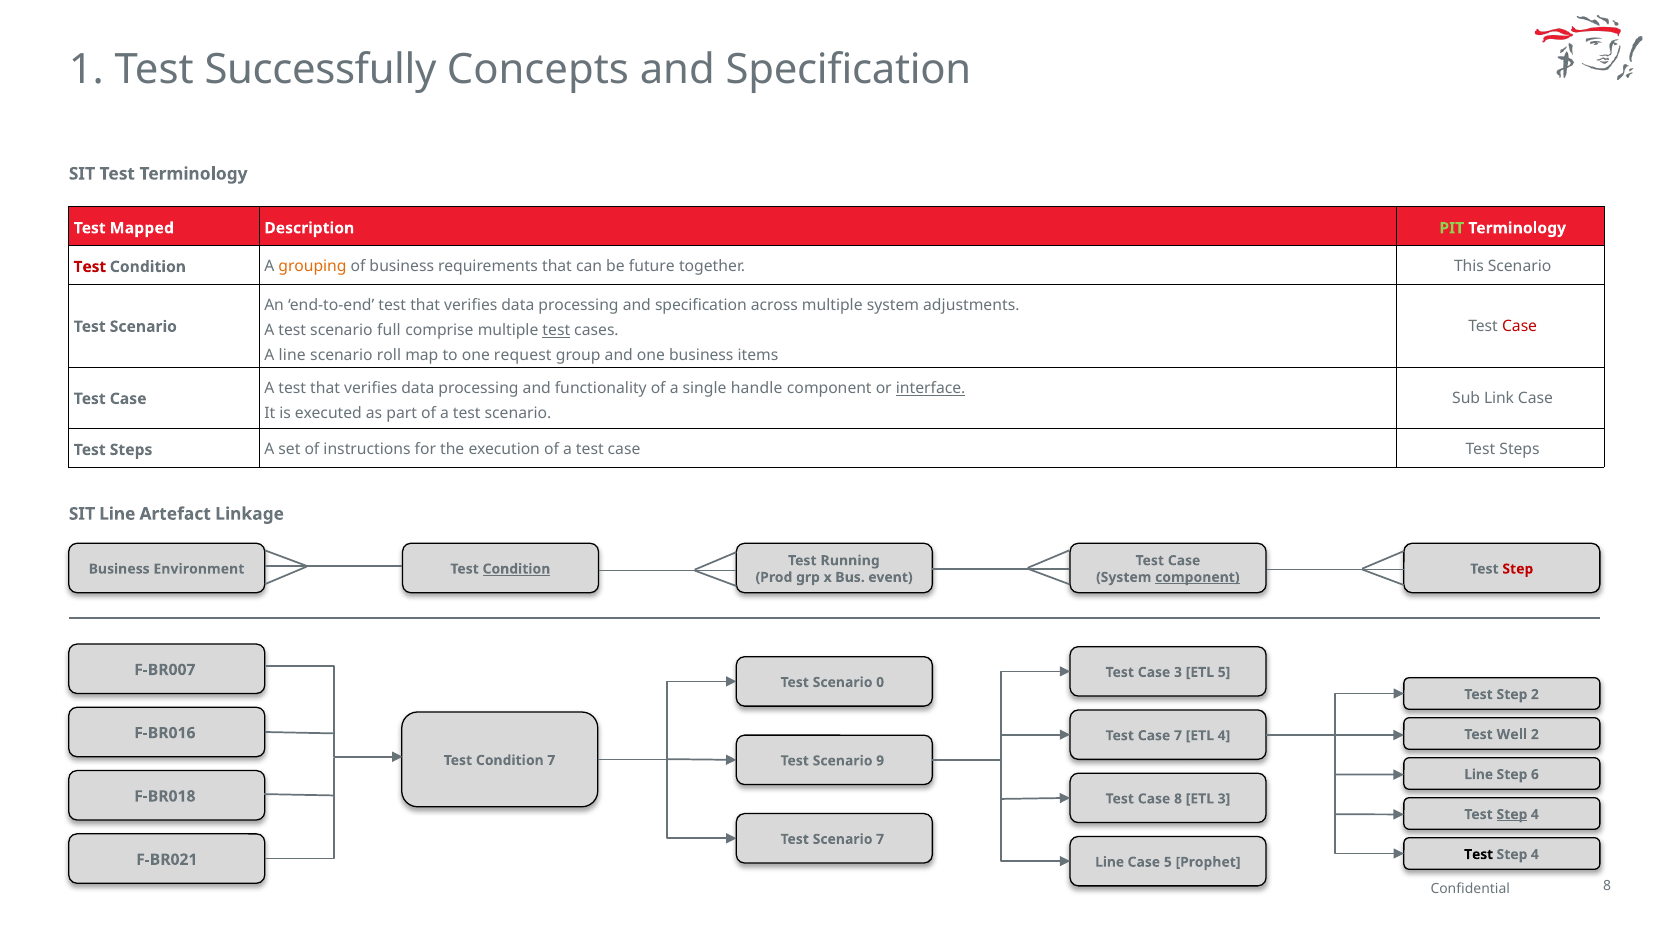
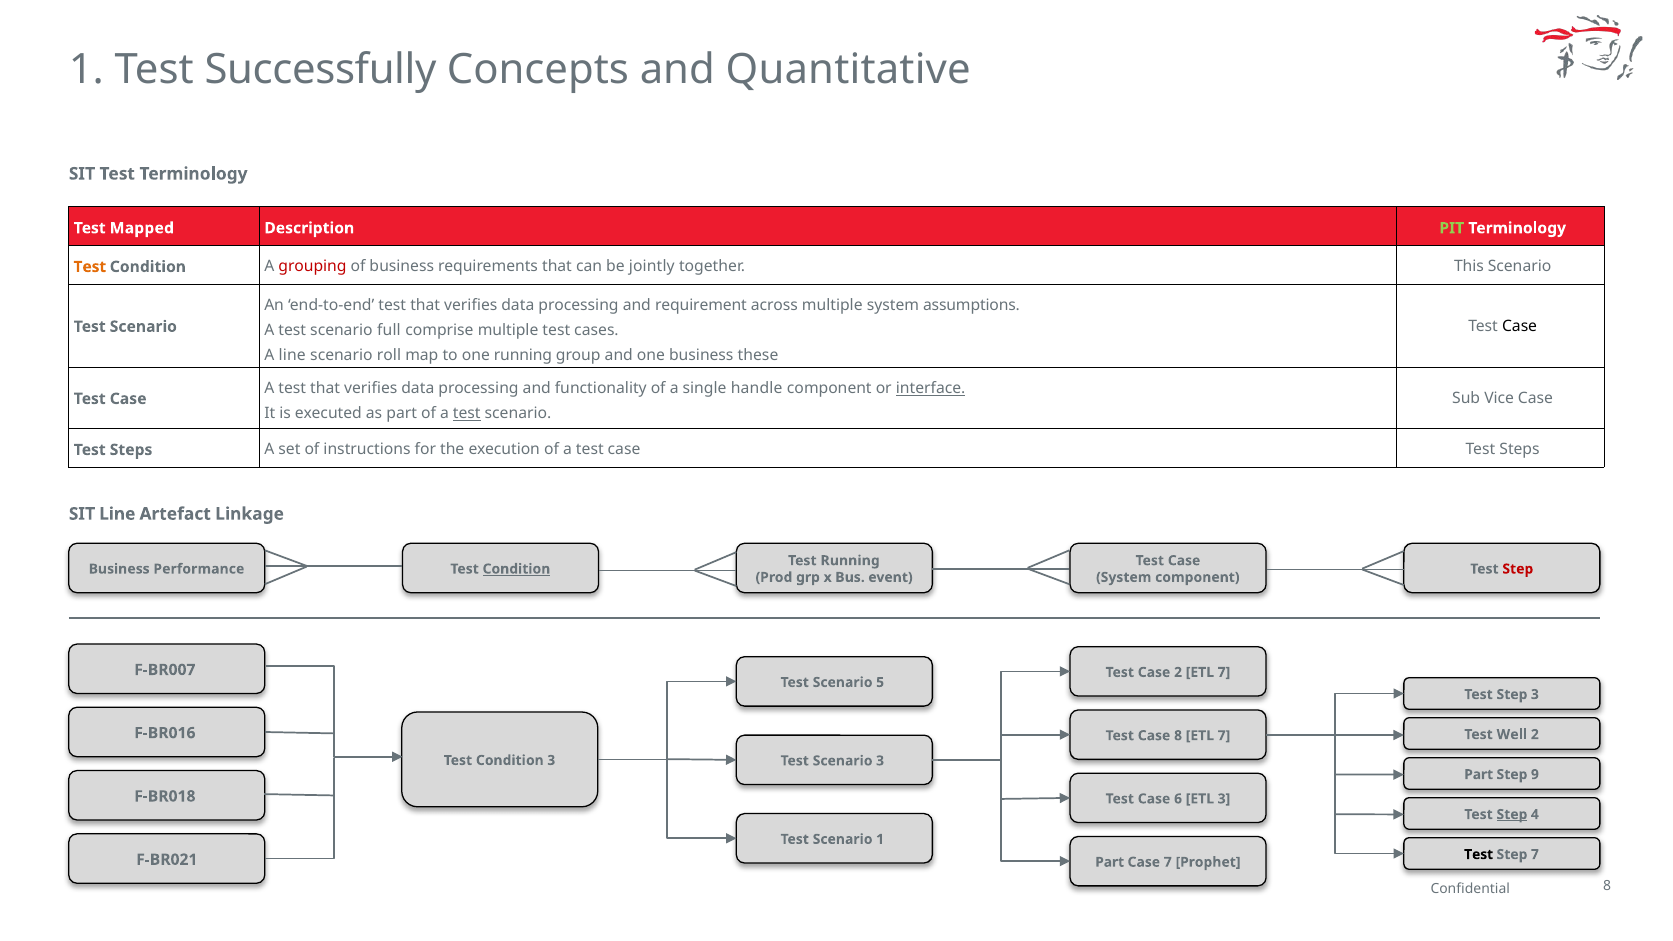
Concepts and Specification: Specification -> Quantitative (848, 70)
Test colour: red -> orange (90, 267)
grouping colour: orange -> red (312, 267)
future: future -> jointly (652, 267)
processing and specification: specification -> requirement (701, 305)
adjustments: adjustments -> assumptions (971, 305)
Case colour: red -> black (1520, 327)
test underline: present -> none (556, 330)
one request: request -> running (523, 355)
items: items -> these (758, 355)
Link: Link -> Vice (1499, 399)
test underline: none -> present (467, 414)
Environment: Environment -> Performance (199, 569)
component underline: present -> none (1197, 577)
Case 3: 3 -> 2 (1178, 672)
5: 5 -> 7 (1224, 672)
0: 0 -> 5 (880, 682)
Step 2: 2 -> 3 (1535, 694)
Case 7: 7 -> 8 (1178, 736)
4: 4 -> 7 (1224, 736)
Condition 7: 7 -> 3 (551, 760)
Scenario 9: 9 -> 3 (880, 761)
Line: Line -> Part (1479, 775)
6: 6 -> 9 (1535, 775)
Case 8: 8 -> 6 (1178, 799)
Scenario 7: 7 -> 1 (880, 839)
4: 4 -> 7 (1535, 855)
Line: Line -> Part (1110, 862)
Case 5: 5 -> 7 (1168, 862)
